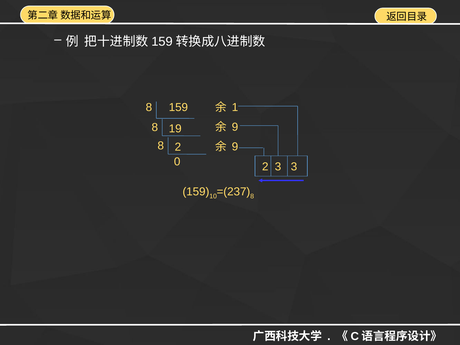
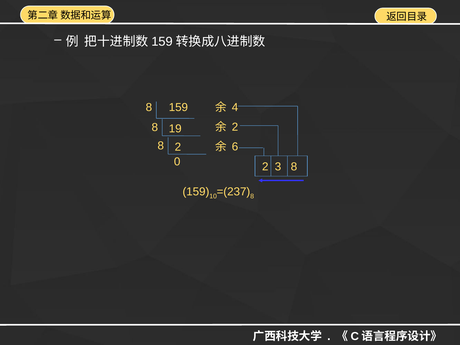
1: 1 -> 4 (235, 108)
9: 9 -> 2 (235, 127)
9: 9 -> 6 (235, 147)
3 3: 3 -> 8 (294, 167)
